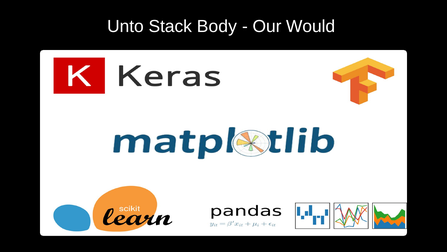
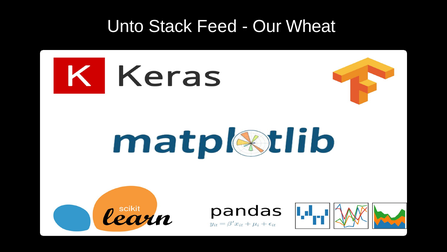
Body: Body -> Feed (217, 26)
Would: Would -> Wheat (311, 26)
